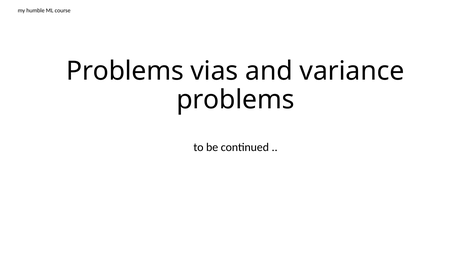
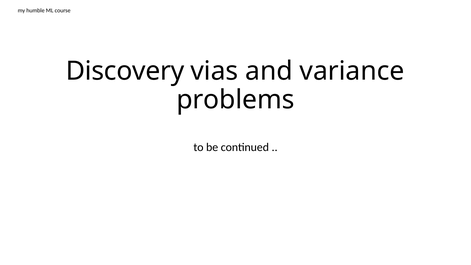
Problems: Problems -> Discovery (125, 71)
